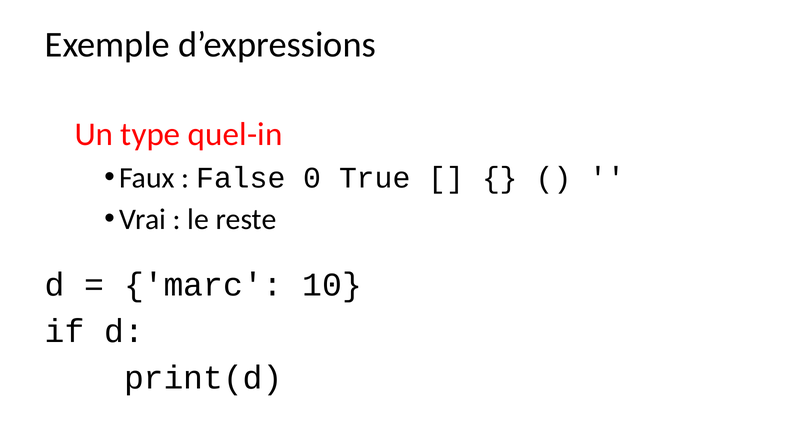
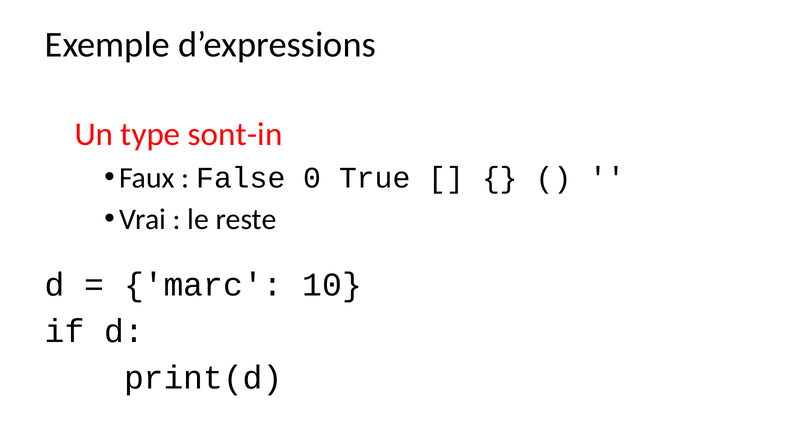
quel-in: quel-in -> sont-in (235, 134)
